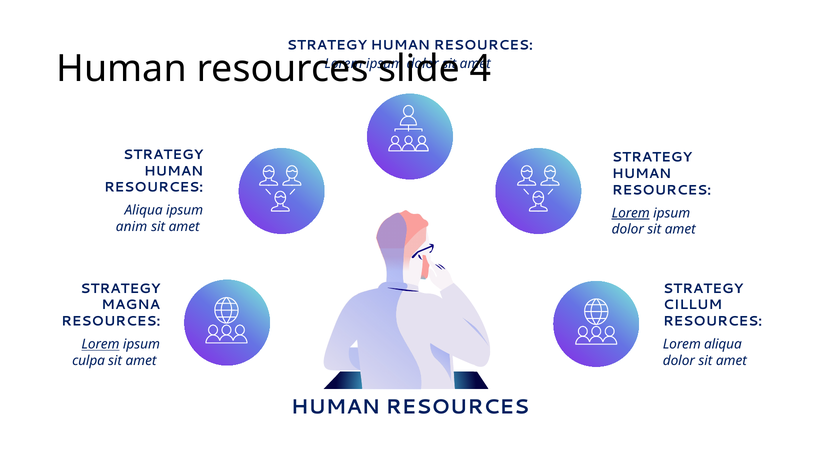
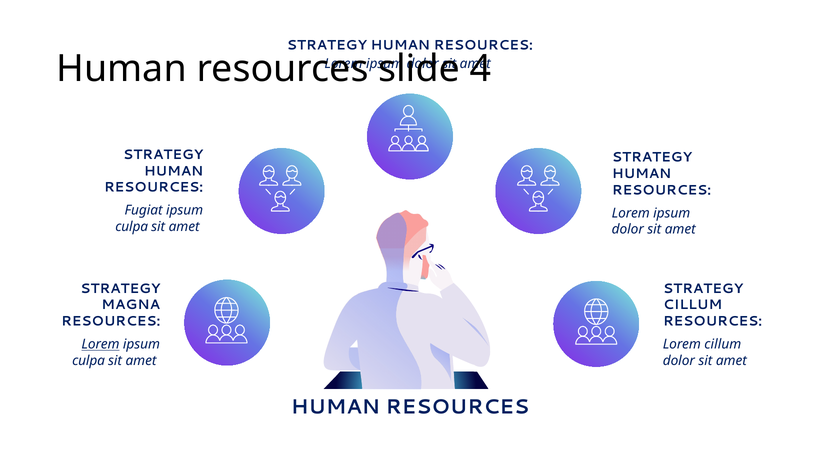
Aliqua: Aliqua -> Fugiat (144, 211)
Lorem underline: present -> none (631, 213)
anim: anim -> culpa (132, 227)
Lorem aliqua: aliqua -> cillum (723, 345)
